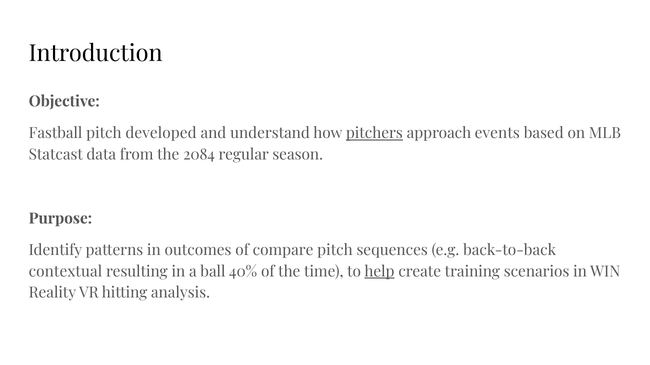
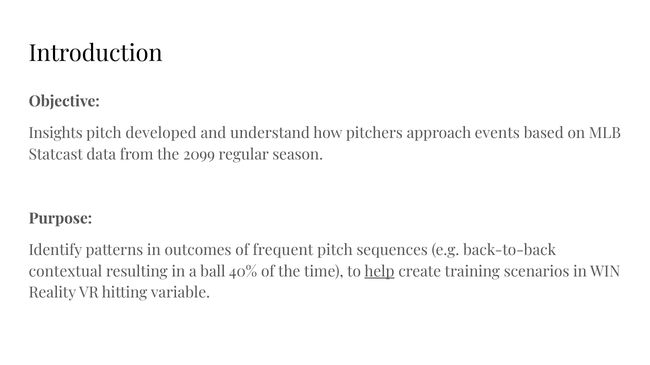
Fastball: Fastball -> Insights (56, 134)
pitchers underline: present -> none (374, 134)
2084: 2084 -> 2099 (199, 155)
compare: compare -> frequent (283, 251)
analysis: analysis -> variable (180, 293)
